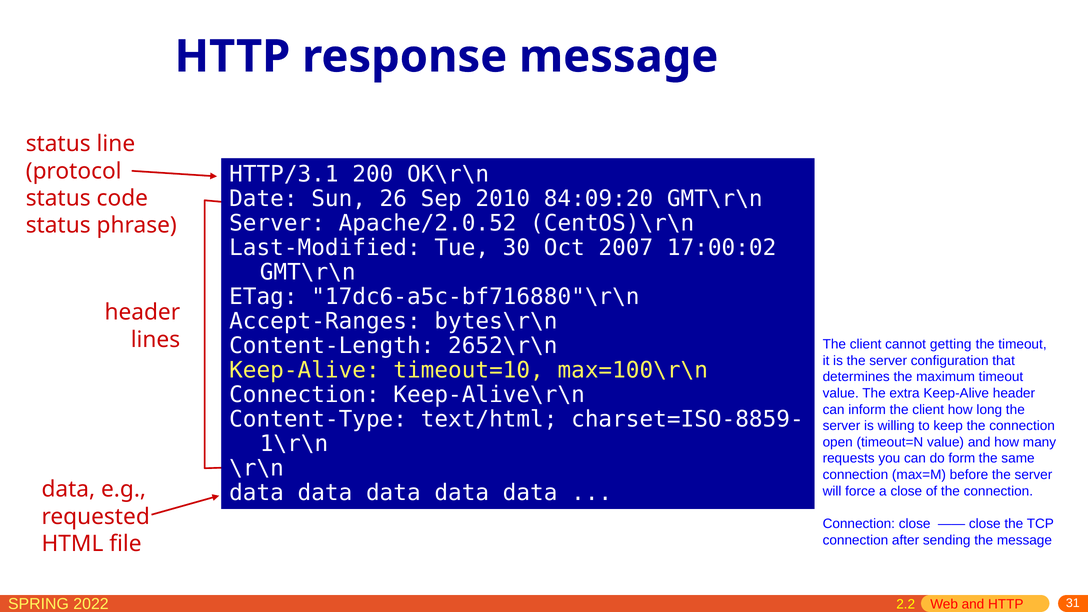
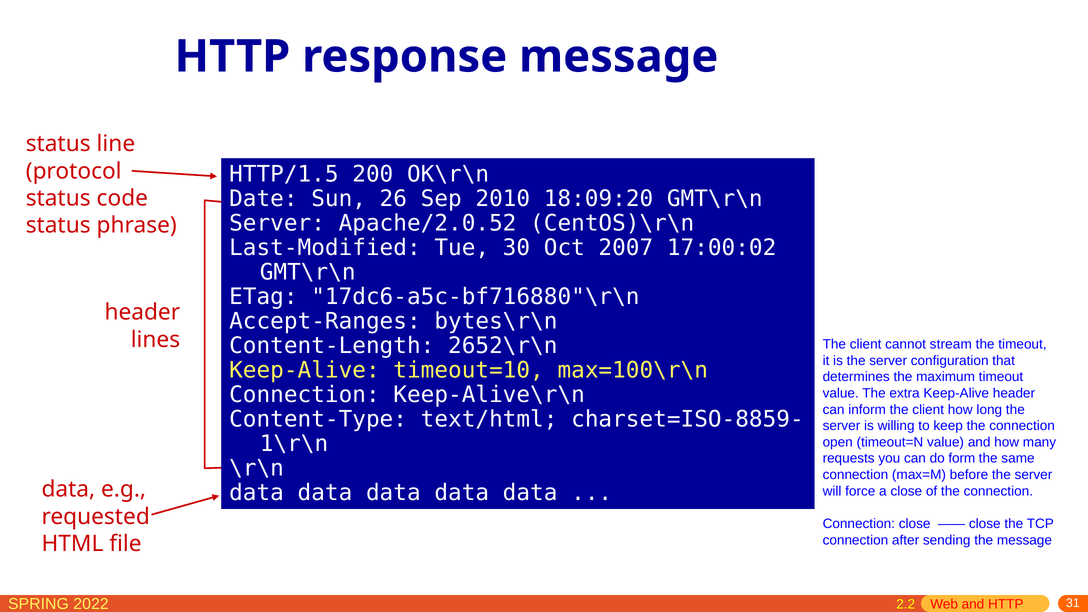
HTTP/3.1: HTTP/3.1 -> HTTP/1.5 (284, 174)
84:09:20: 84:09:20 -> 18:09:20 (599, 199)
getting: getting -> stream (951, 344)
